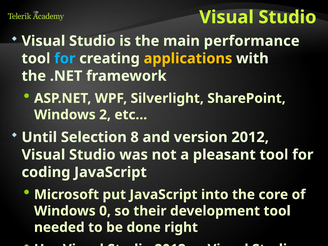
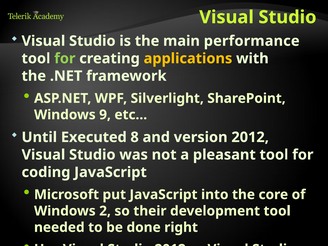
for colour: light blue -> light green (65, 58)
2: 2 -> 9 (105, 115)
Selection: Selection -> Executed (94, 137)
0: 0 -> 2 (105, 211)
